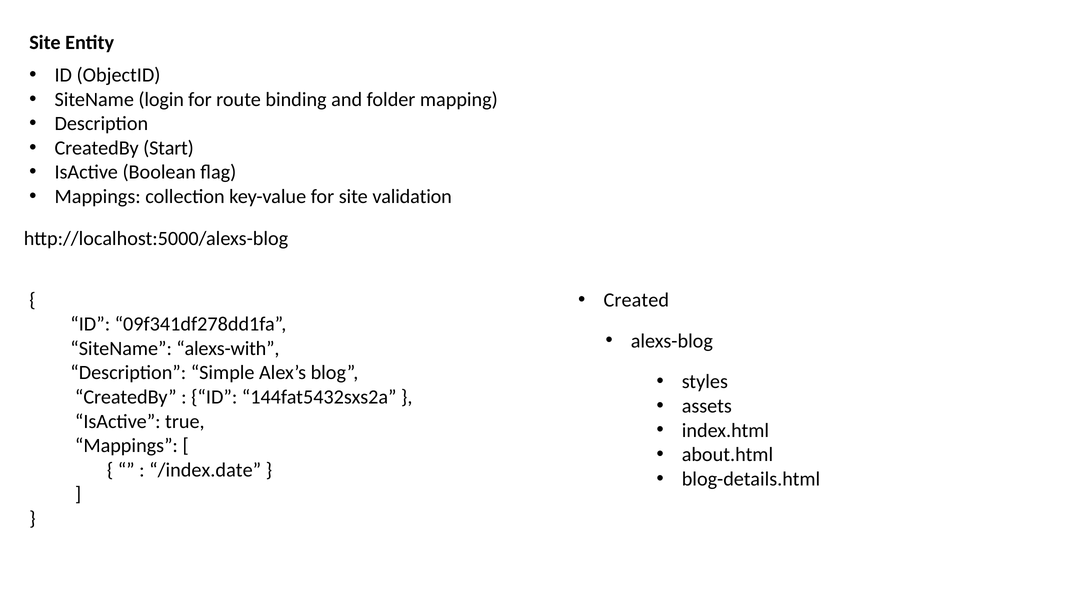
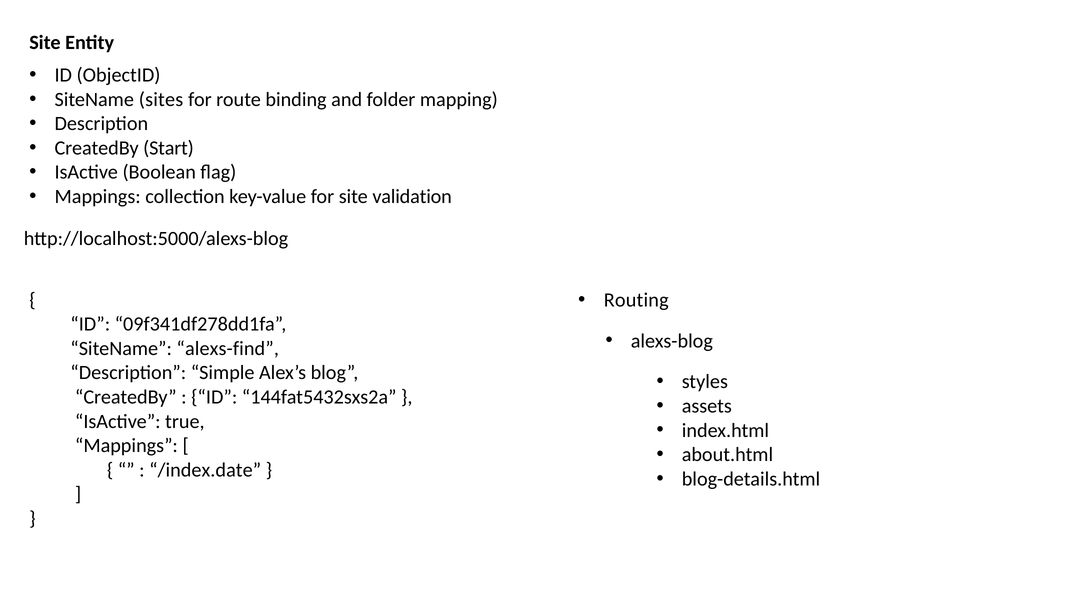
login: login -> sites (161, 99)
Created: Created -> Routing (636, 300)
alexs-with: alexs-with -> alexs-find (228, 348)
